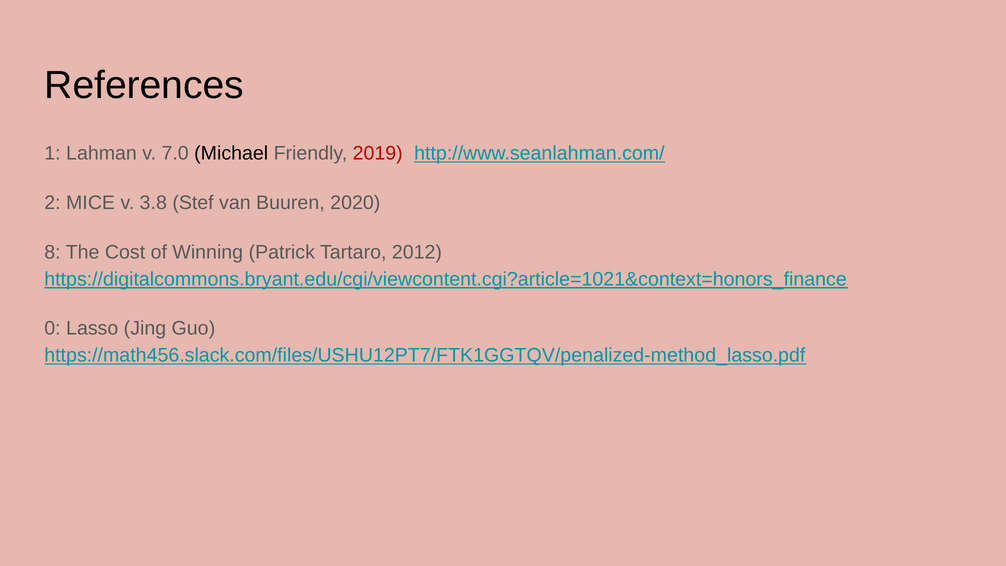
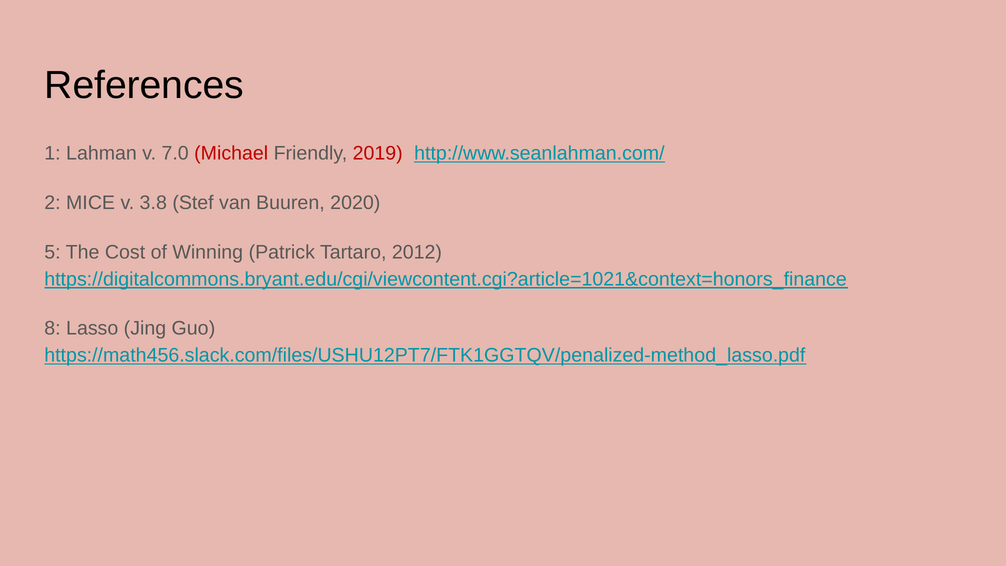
Michael colour: black -> red (231, 153)
8: 8 -> 5 (53, 252)
0: 0 -> 8 (53, 328)
